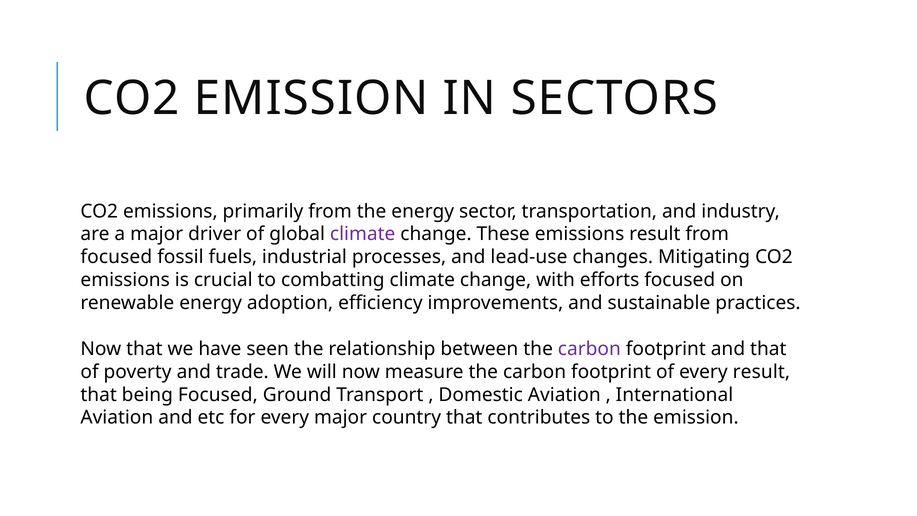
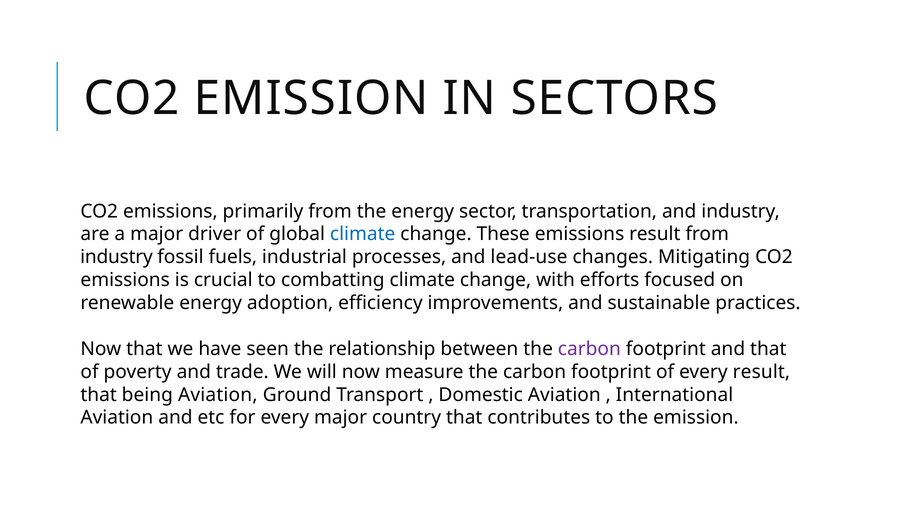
climate colour: purple -> blue (363, 234)
focused: focused -> industry (116, 257)
being Focused: Focused -> Aviation (218, 395)
